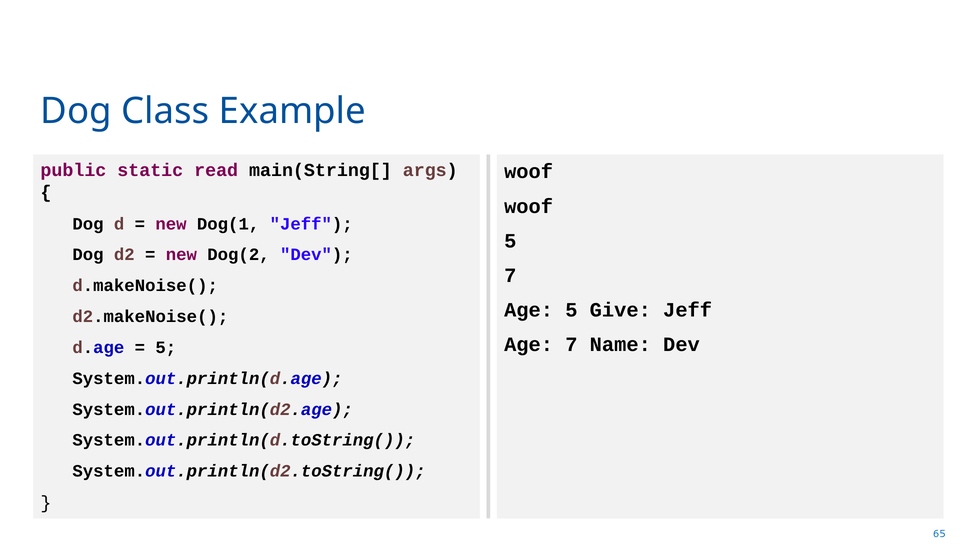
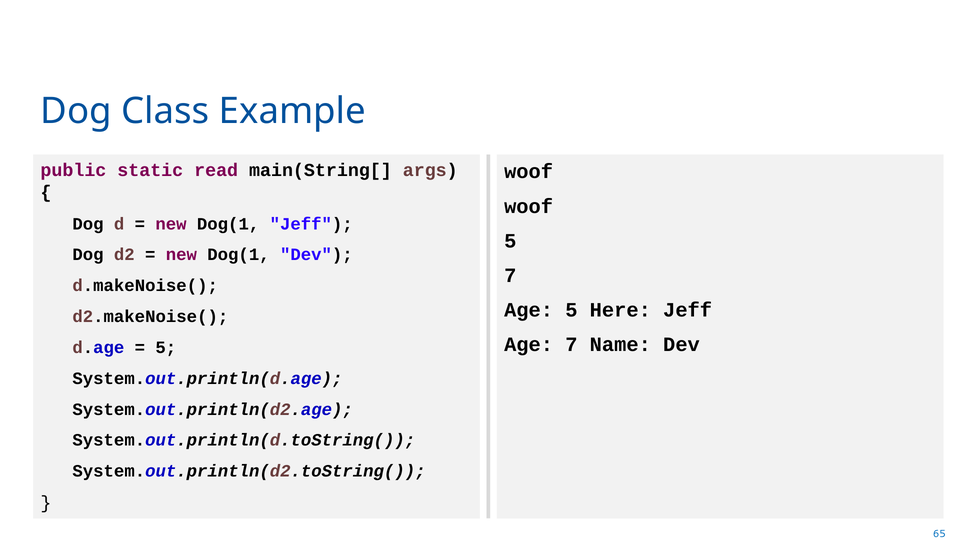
Dog(2: Dog(2 -> Dog(1 (238, 255)
Give: Give -> Here (620, 310)
